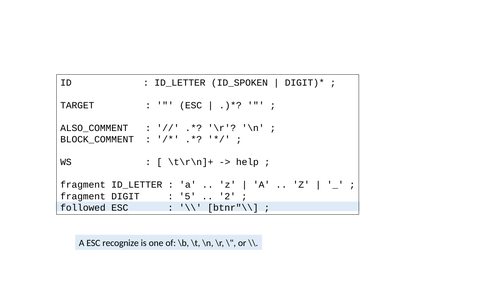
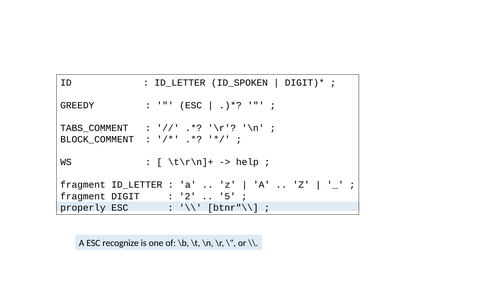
TARGET: TARGET -> GREEDY (77, 105)
ALSO_COMMENT: ALSO_COMMENT -> TABS_COMMENT (94, 128)
5: 5 -> 2 (188, 196)
2: 2 -> 5 (227, 196)
followed: followed -> properly (83, 207)
